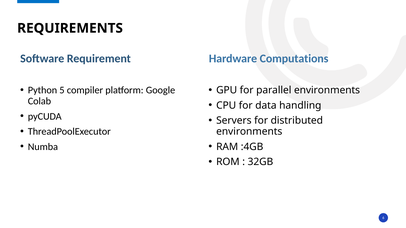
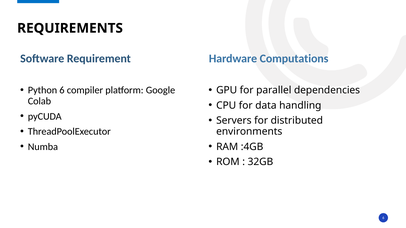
Python 5: 5 -> 6 (62, 90)
parallel environments: environments -> dependencies (327, 90)
